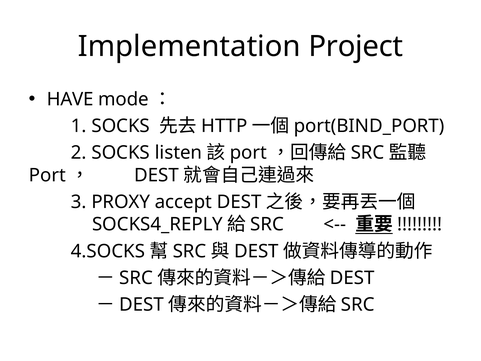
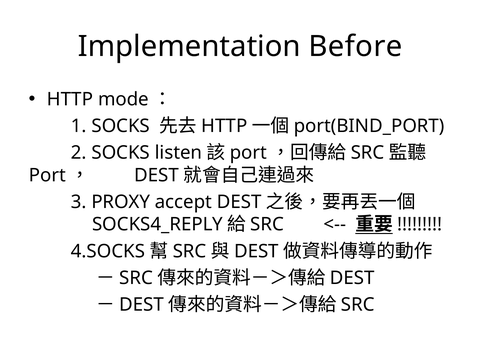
Project: Project -> Before (355, 47)
HAVE: HAVE -> HTTP (70, 99)
